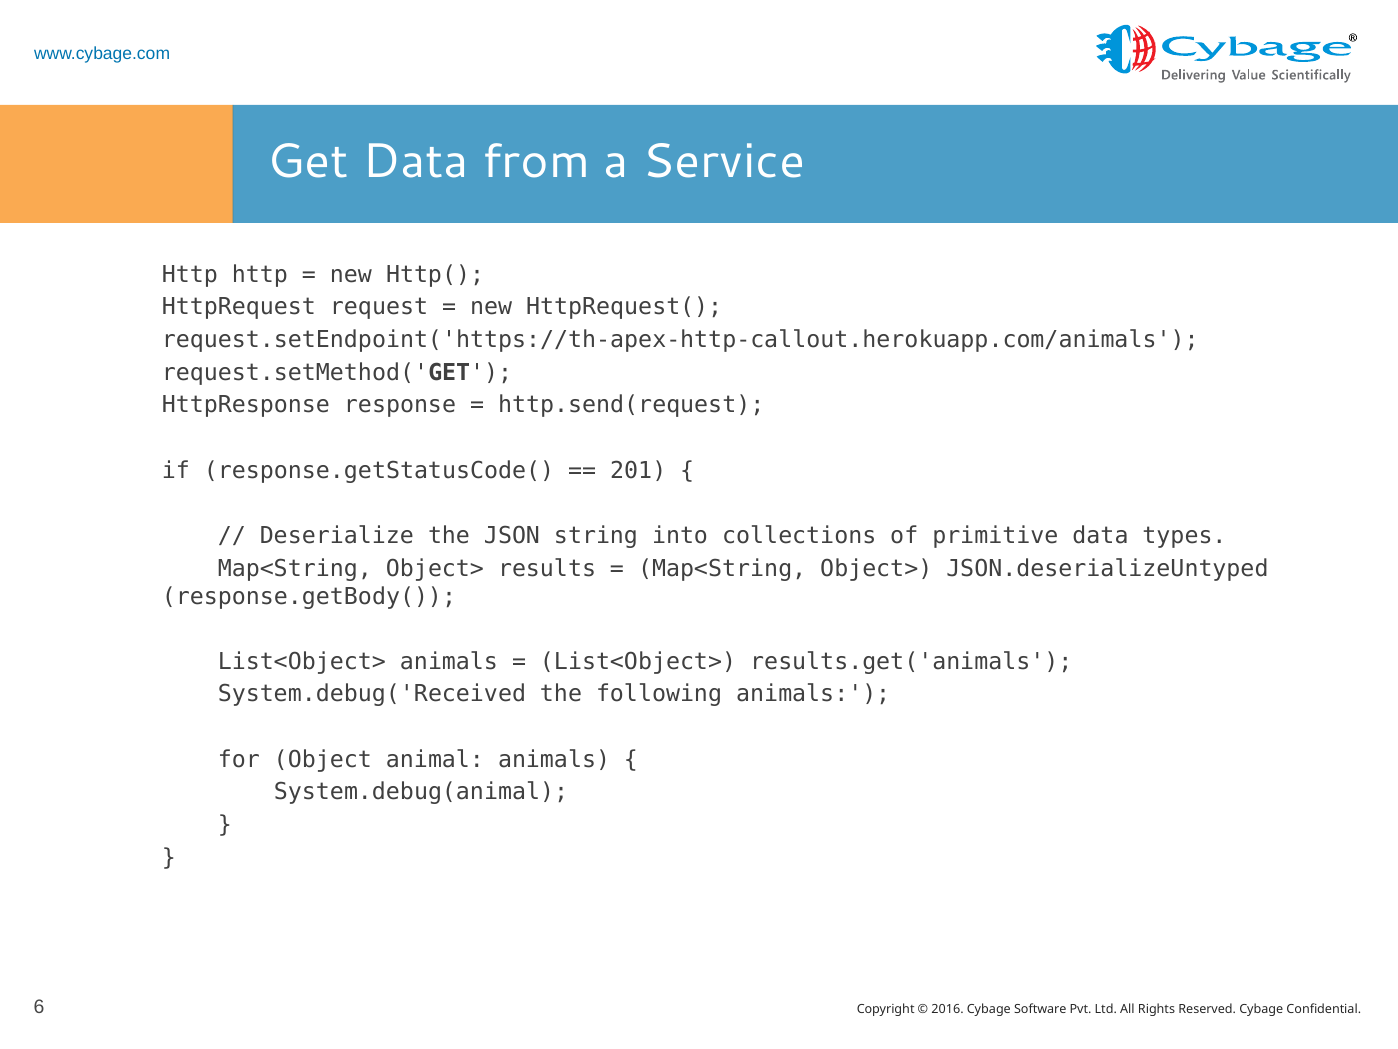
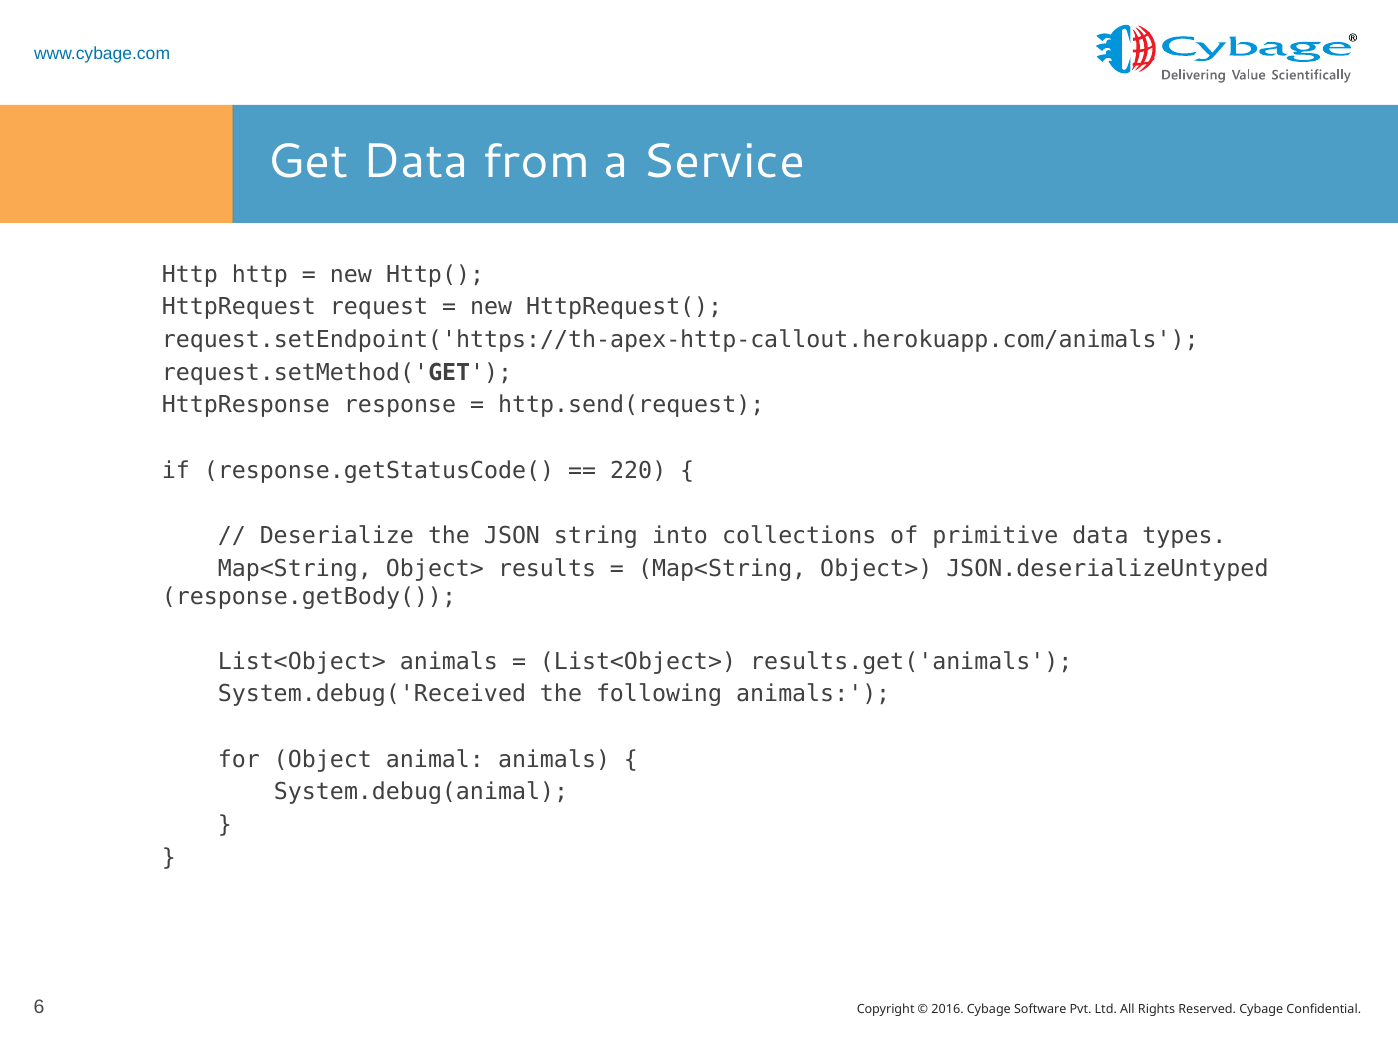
201: 201 -> 220 (638, 470)
